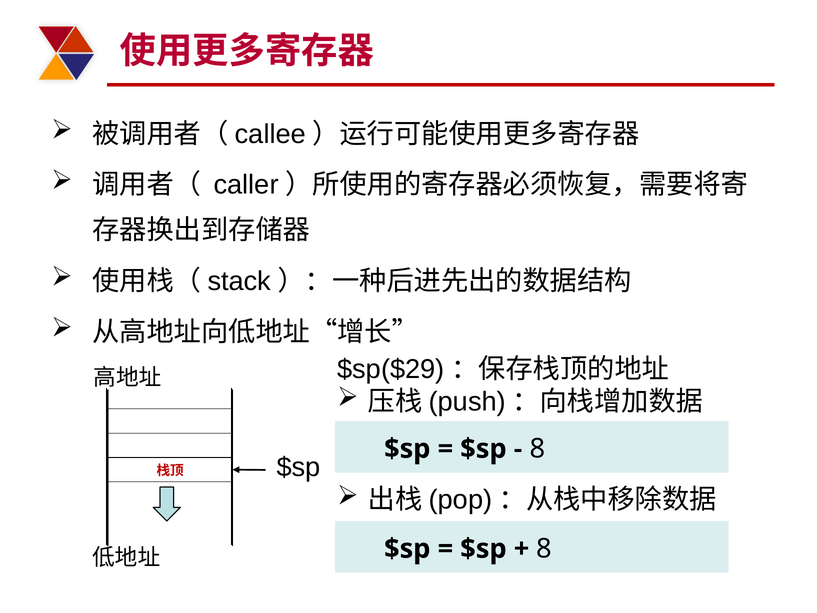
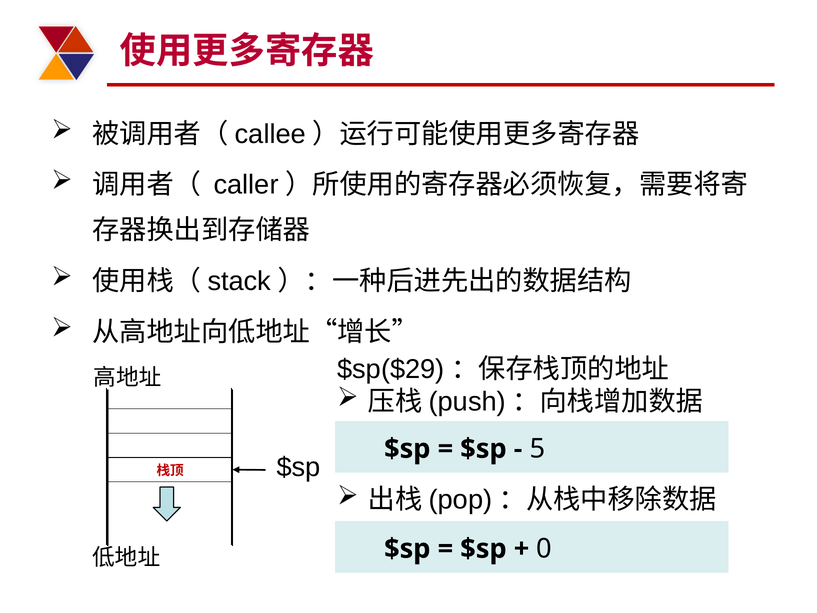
8: 8 -> 5 (537, 449)
8: 8 -> 0 (544, 549)
